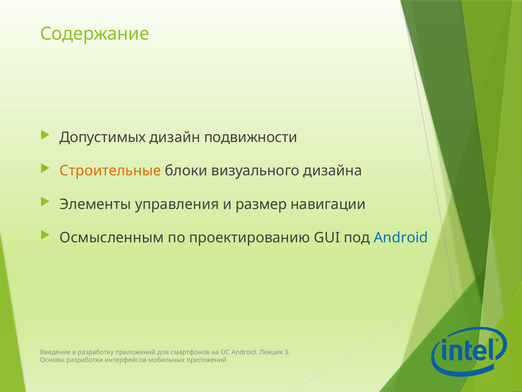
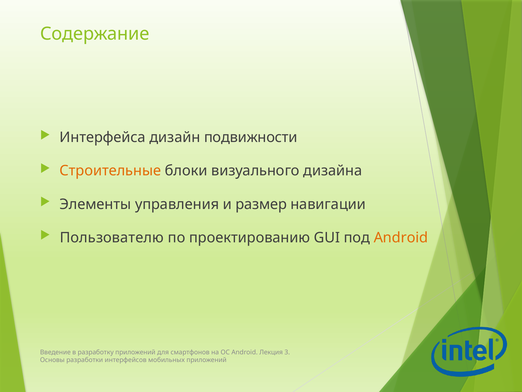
Допустимых: Допустимых -> Интерфейса (103, 137)
Осмысленным: Осмысленным -> Пользователю (112, 237)
Android colour: blue -> orange (401, 237)
